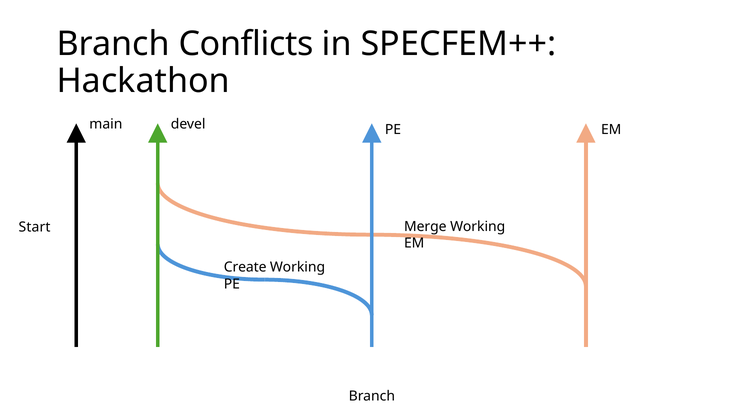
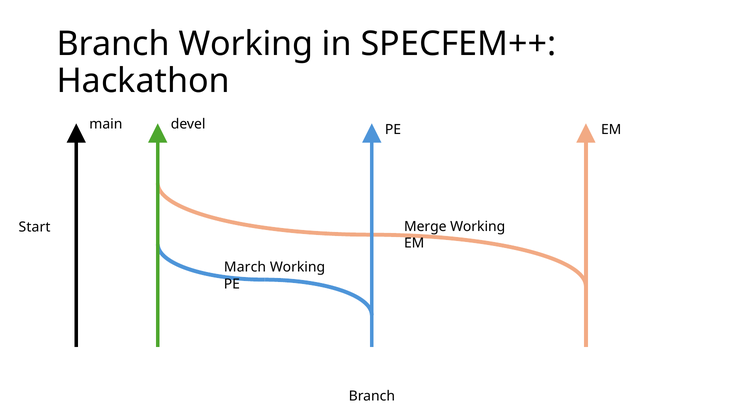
Branch Conflicts: Conflicts -> Working (246, 44)
Create: Create -> March (245, 267)
